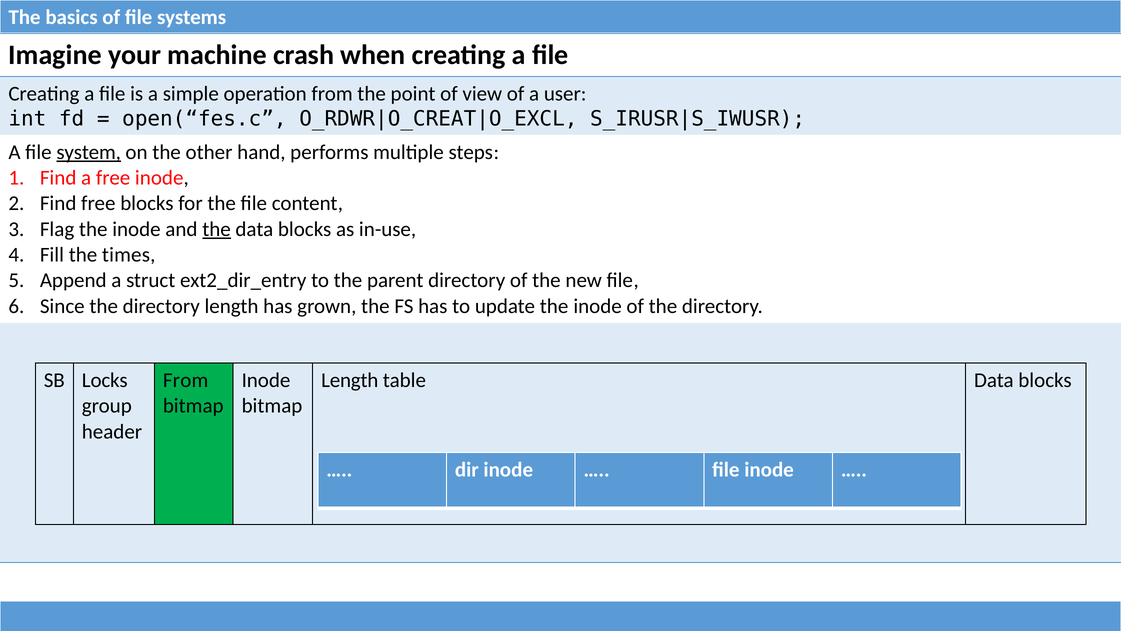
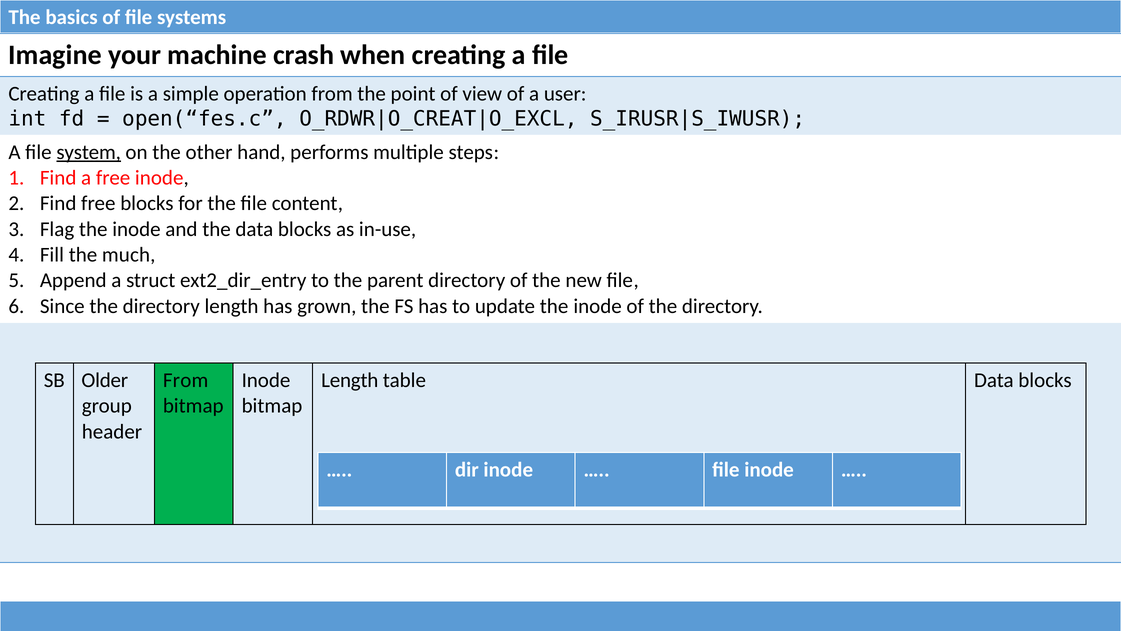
the underline: present -> none (217, 229)
times: times -> much (129, 255)
Locks: Locks -> Older (105, 380)
